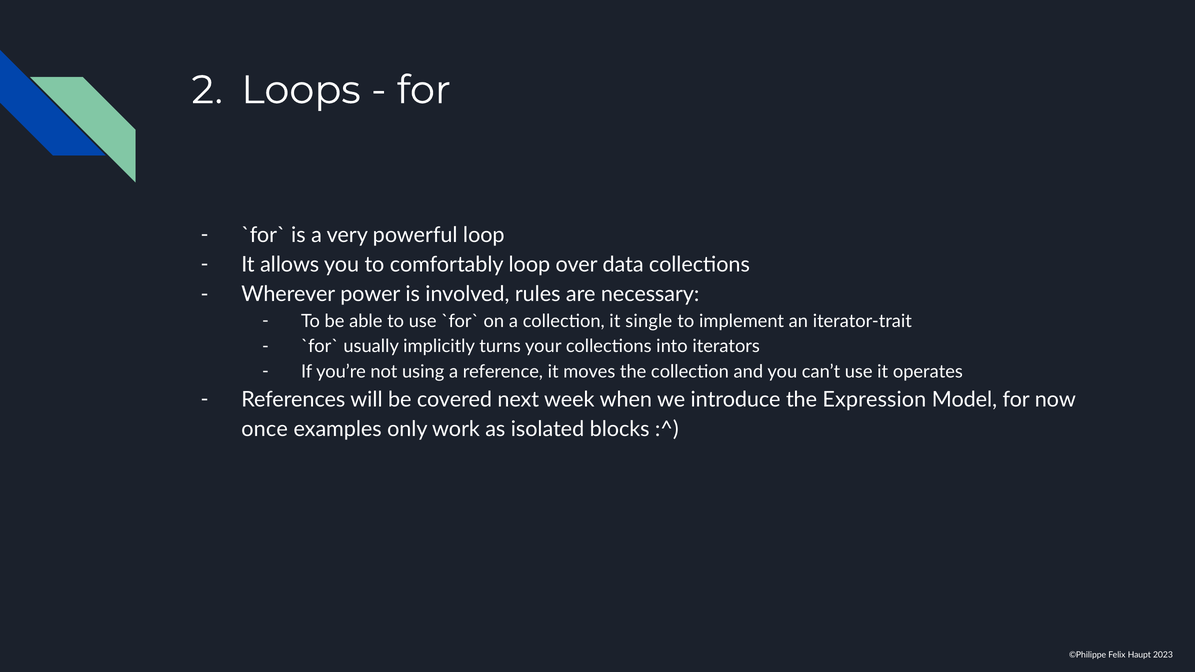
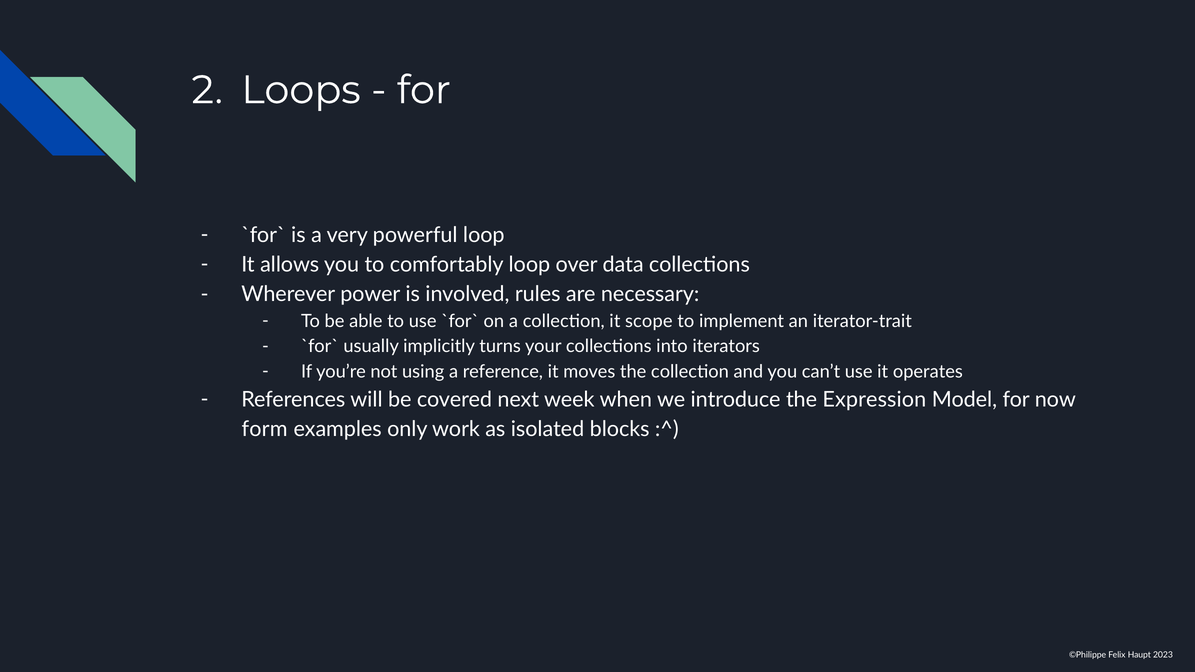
single: single -> scope (649, 321)
once: once -> form (265, 429)
